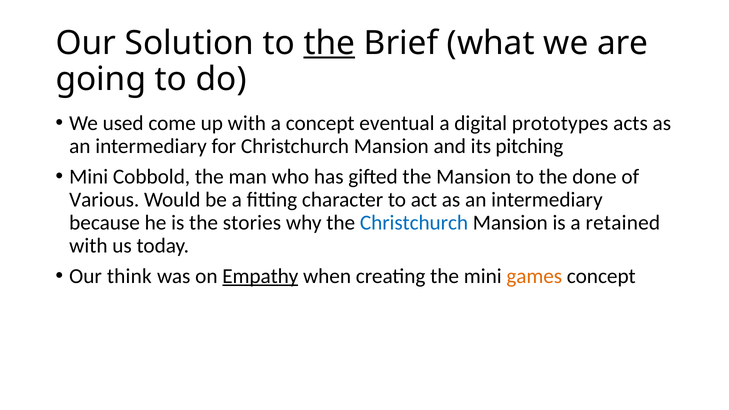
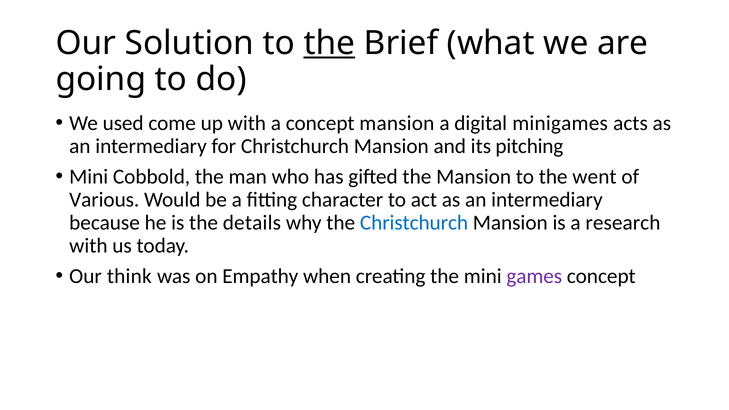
concept eventual: eventual -> mansion (397, 123)
prototypes: prototypes -> minigames (560, 123)
done: done -> went (594, 177)
stories: stories -> details (252, 223)
retained: retained -> research (623, 223)
Empathy underline: present -> none (260, 276)
games colour: orange -> purple (534, 276)
